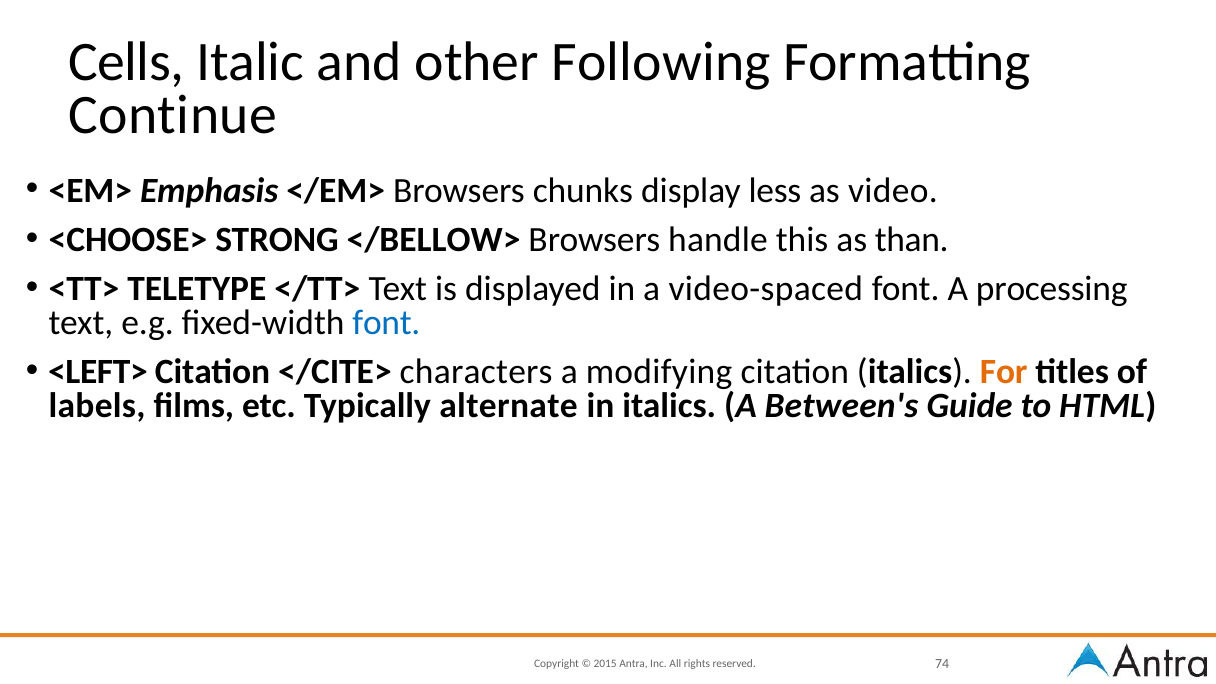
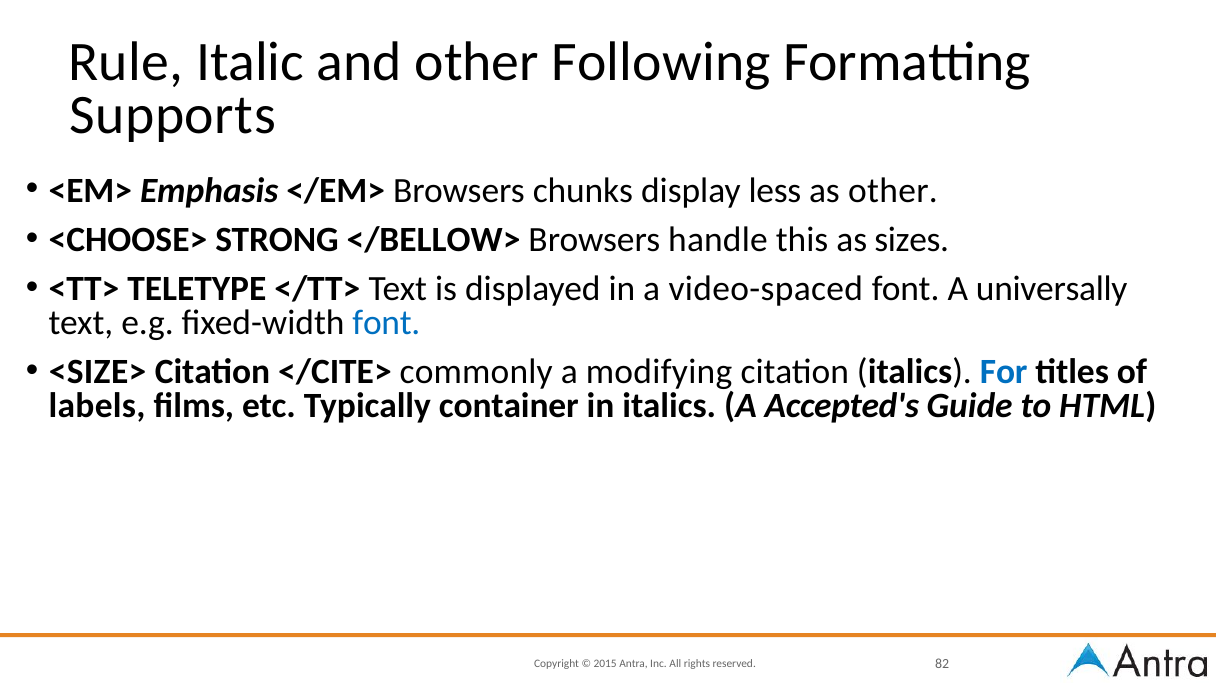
Cells: Cells -> Rule (126, 62)
Continue: Continue -> Supports (173, 115)
as video: video -> other (893, 190)
than: than -> sizes (912, 240)
processing: processing -> universally (1052, 289)
<LEFT>: <LEFT> -> <SIZE> (98, 372)
characters: characters -> commonly (476, 372)
For colour: orange -> blue (1004, 372)
alternate: alternate -> container (509, 406)
Between's: Between's -> Accepted's (842, 406)
74: 74 -> 82 (942, 664)
